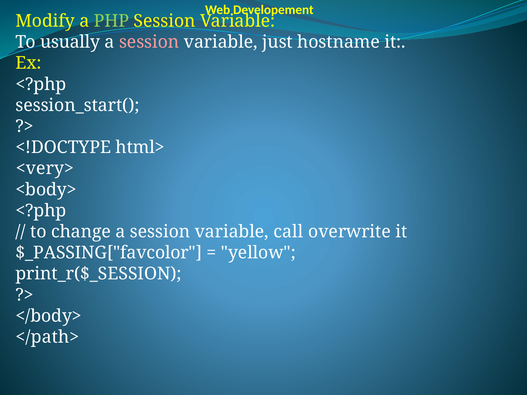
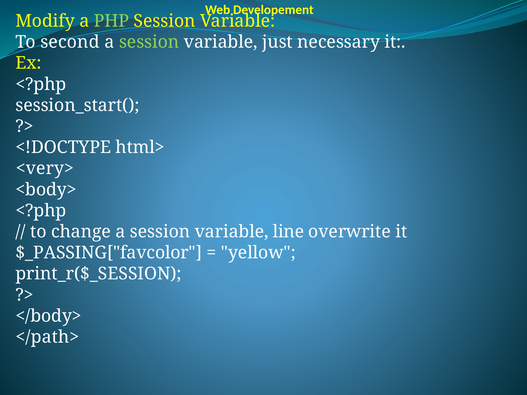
usually: usually -> second (70, 42)
session colour: pink -> light green (149, 42)
hostname: hostname -> necessary (339, 42)
call: call -> line (289, 232)
